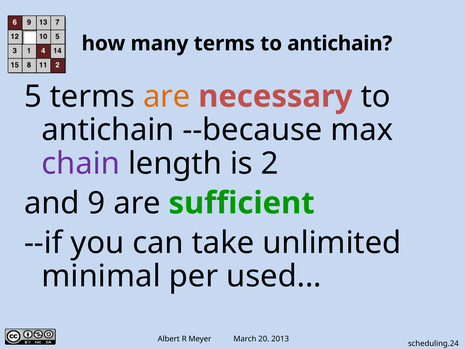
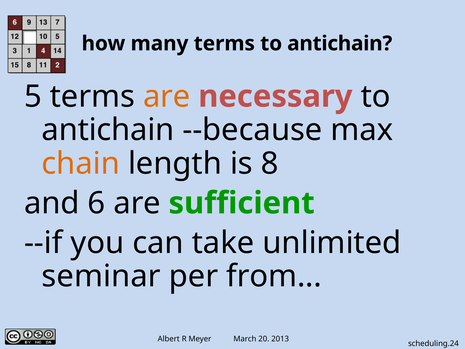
chain colour: purple -> orange (81, 163)
2: 2 -> 8 (270, 163)
9: 9 -> 6 (97, 203)
minimal: minimal -> seminar (101, 276)
used: used -> from (274, 276)
